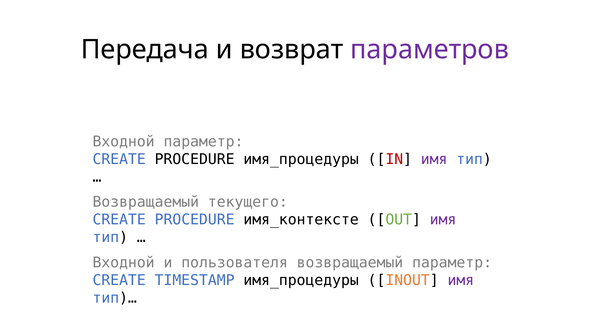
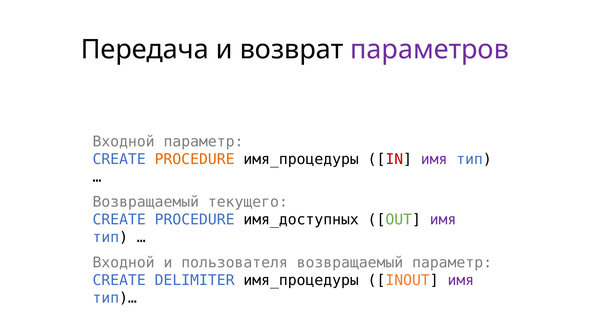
PROCEDURE colour: black -> orange (195, 159)
имя_контексте: имя_контексте -> имя_доступных (301, 220)
TIMESTAMP: TIMESTAMP -> DELIMITER (195, 280)
